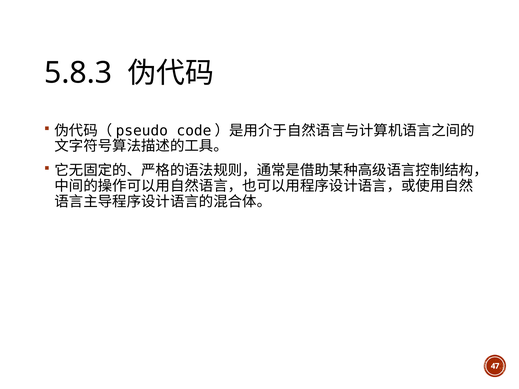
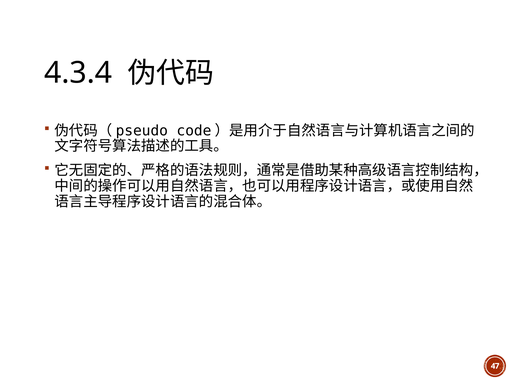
5.8.3: 5.8.3 -> 4.3.4 (78, 73)
